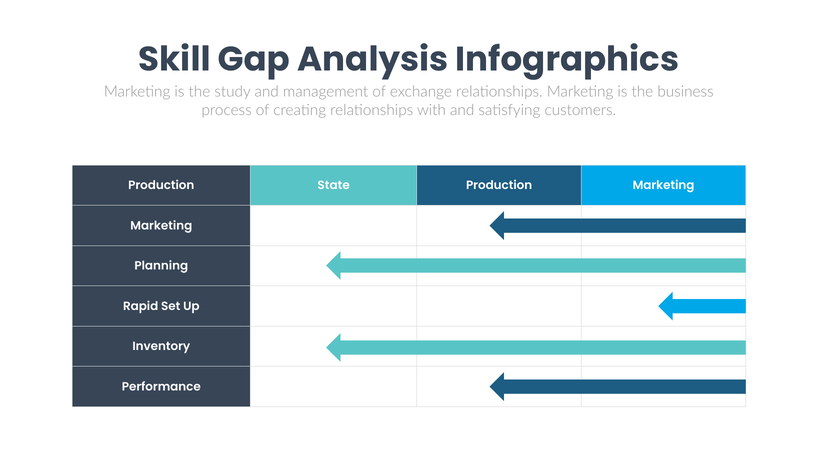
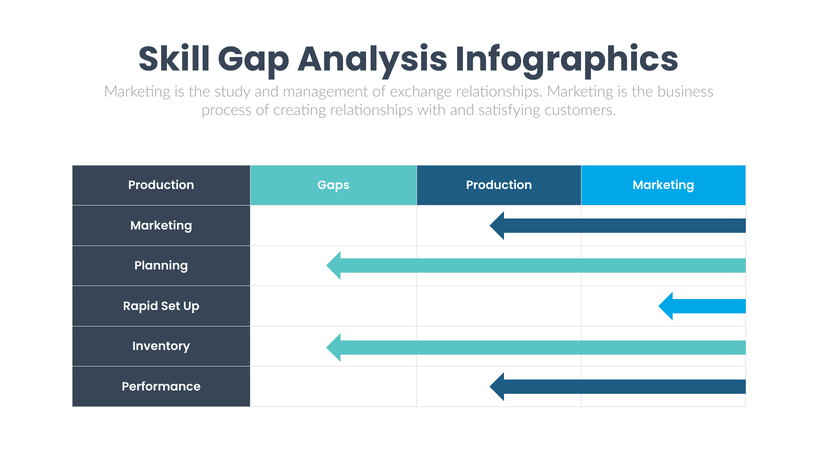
State: State -> Gaps (334, 185)
